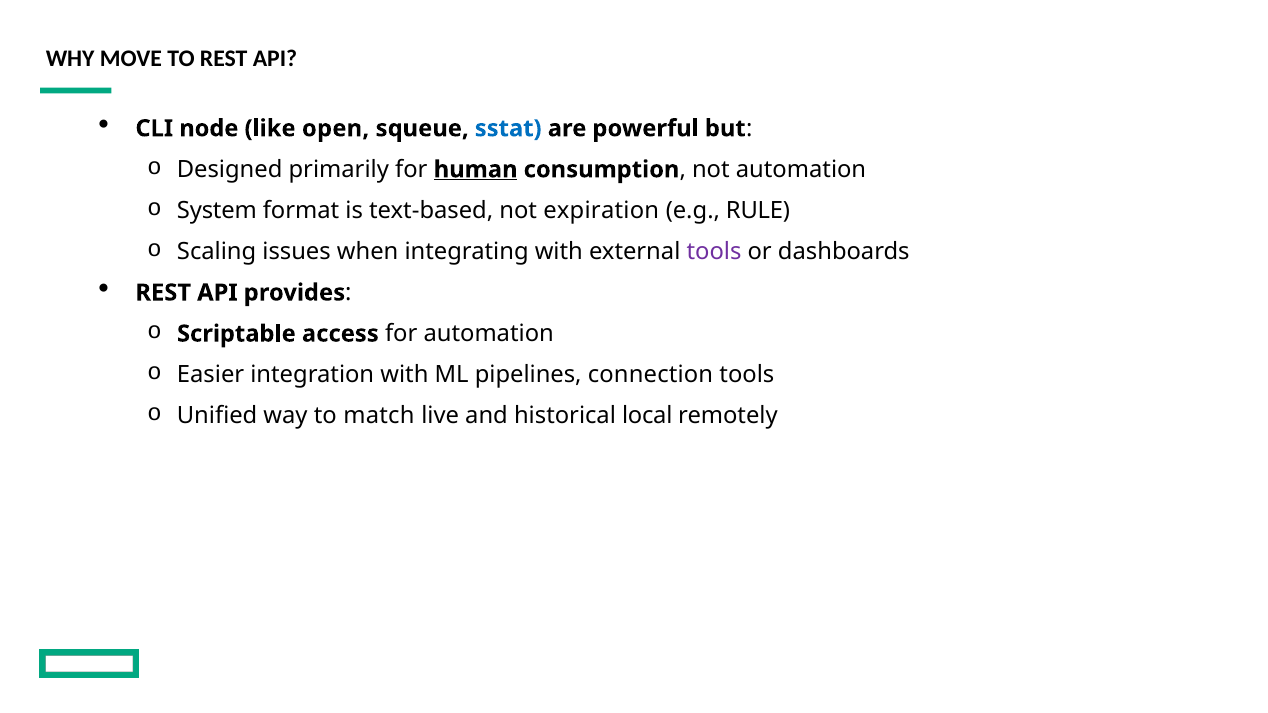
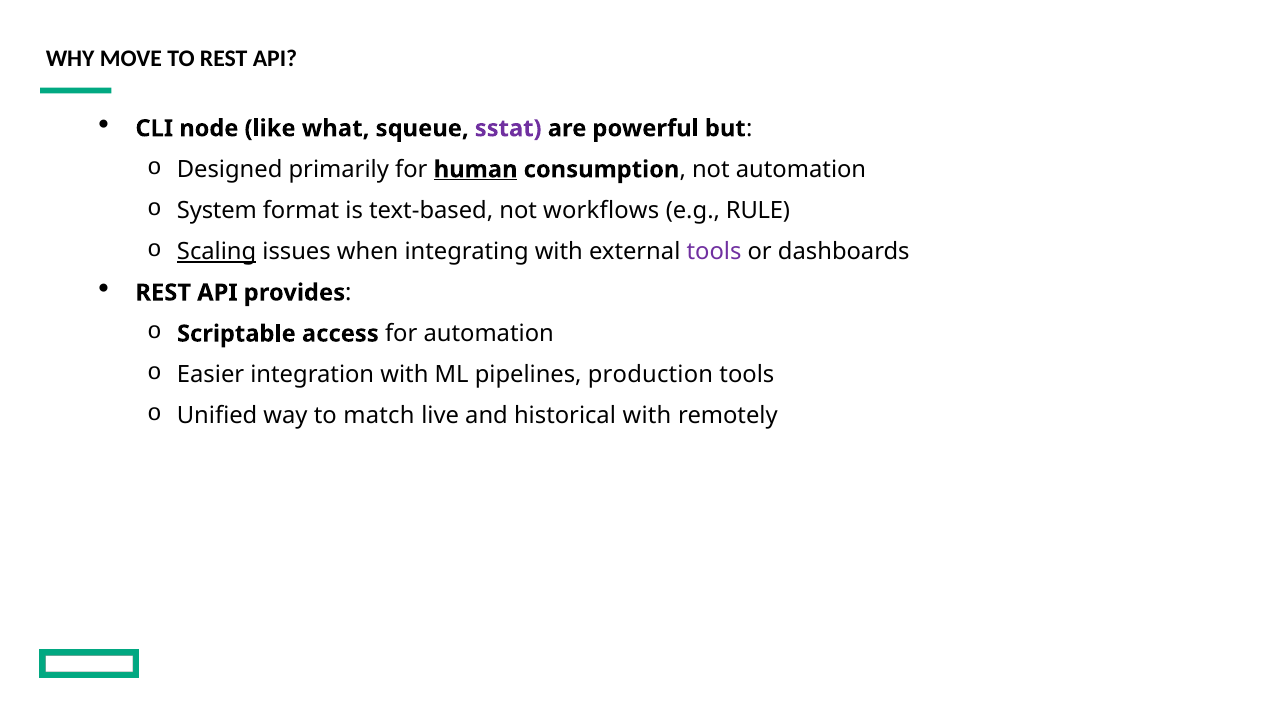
open: open -> what (336, 128)
sstat colour: blue -> purple (508, 128)
expiration: expiration -> workflows (601, 211)
Scaling underline: none -> present (217, 252)
connection: connection -> production (650, 375)
historical local: local -> with (647, 416)
